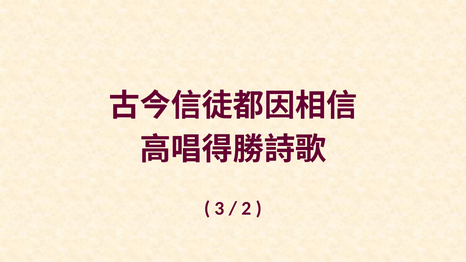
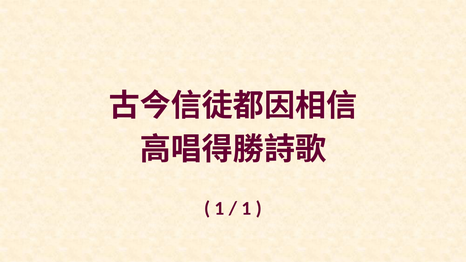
3: 3 -> 1 (220, 209)
2: 2 -> 1 (246, 209)
